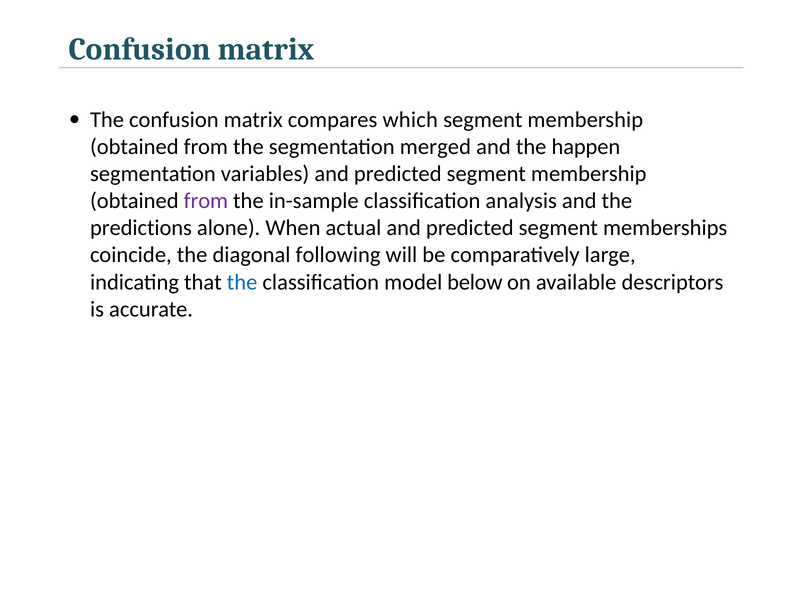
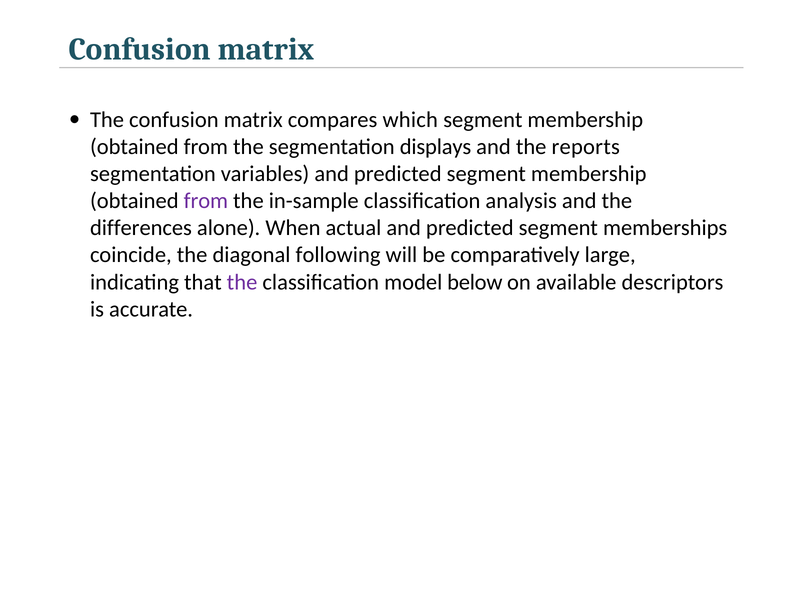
merged: merged -> displays (436, 147)
happen: happen -> reports (586, 147)
predictions: predictions -> differences (141, 228)
the colour: blue -> purple (242, 282)
